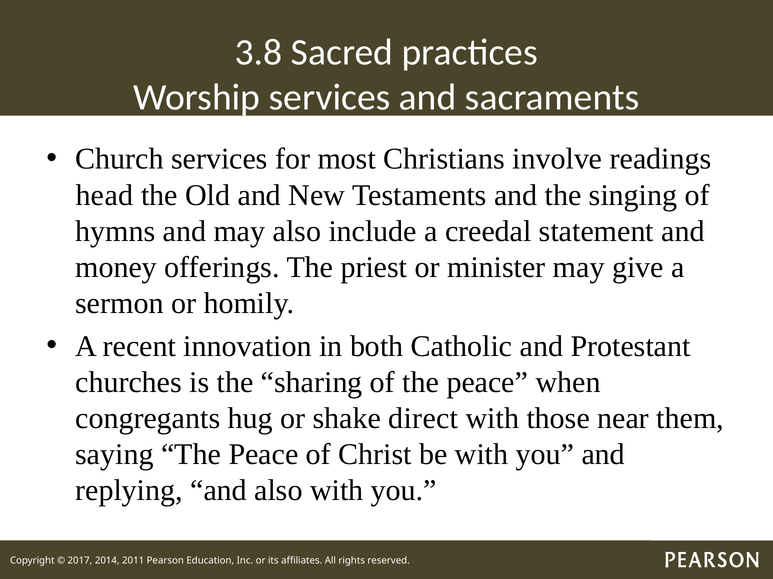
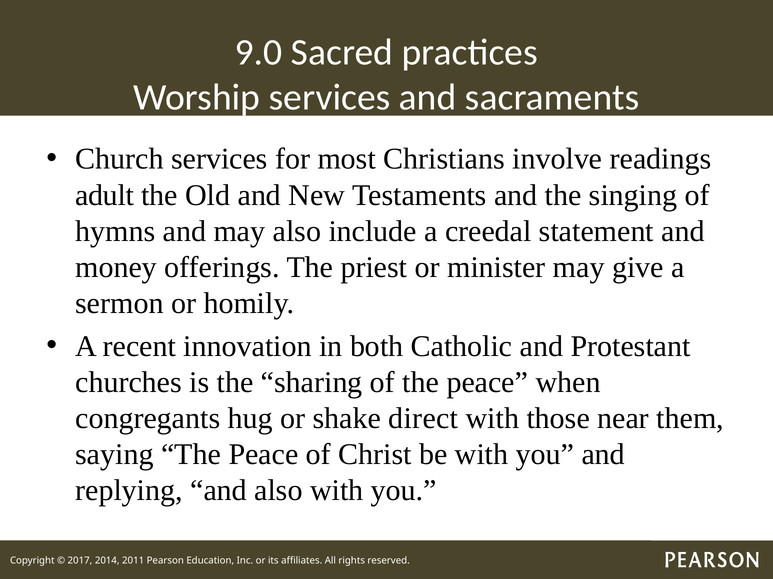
3.8: 3.8 -> 9.0 (259, 52)
head: head -> adult (105, 195)
